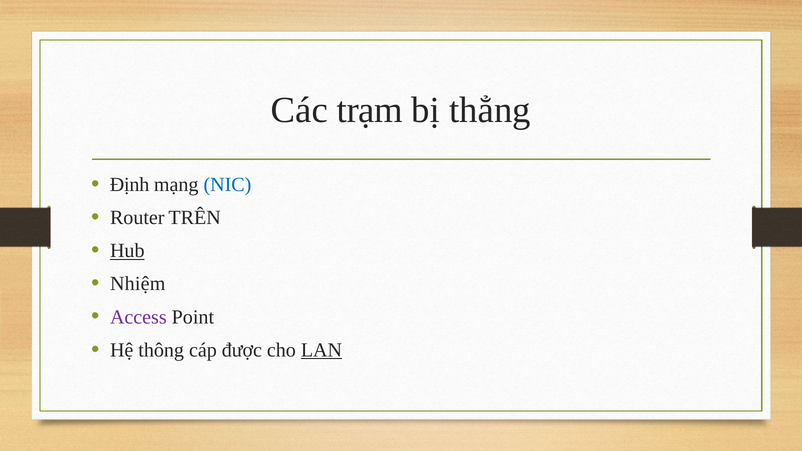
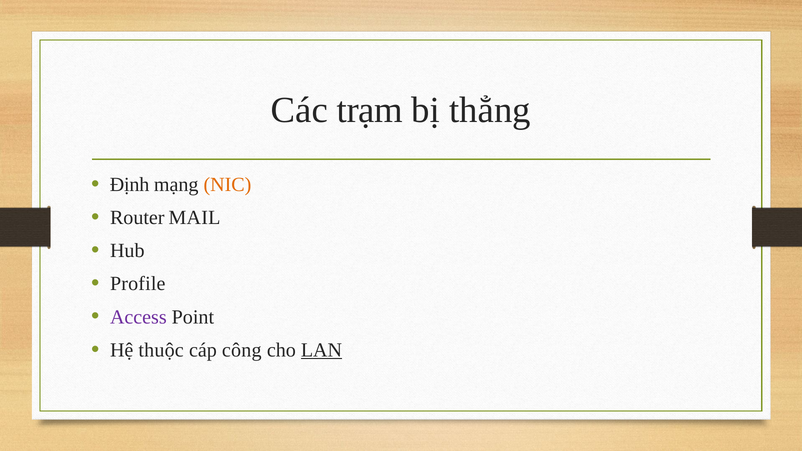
NIC colour: blue -> orange (227, 185)
TRÊN: TRÊN -> MAIL (194, 218)
Hub underline: present -> none (127, 251)
Nhiệm: Nhiệm -> Profile (138, 284)
thông: thông -> thuộc (161, 350)
được: được -> công (242, 350)
